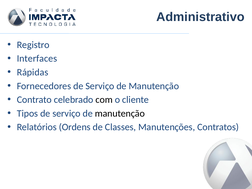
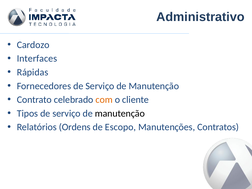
Registro: Registro -> Cardozo (33, 45)
com colour: black -> orange (104, 100)
Classes: Classes -> Escopo (120, 127)
